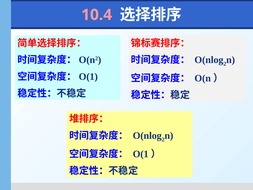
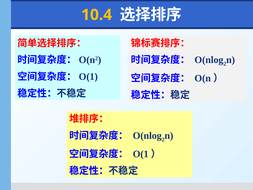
10.4 colour: pink -> yellow (97, 15)
